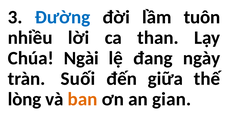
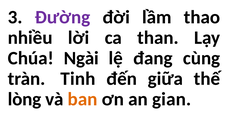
Đường colour: blue -> purple (63, 17)
tuôn: tuôn -> thao (202, 17)
ngày: ngày -> cùng (202, 58)
Suối: Suối -> Tinh (78, 79)
